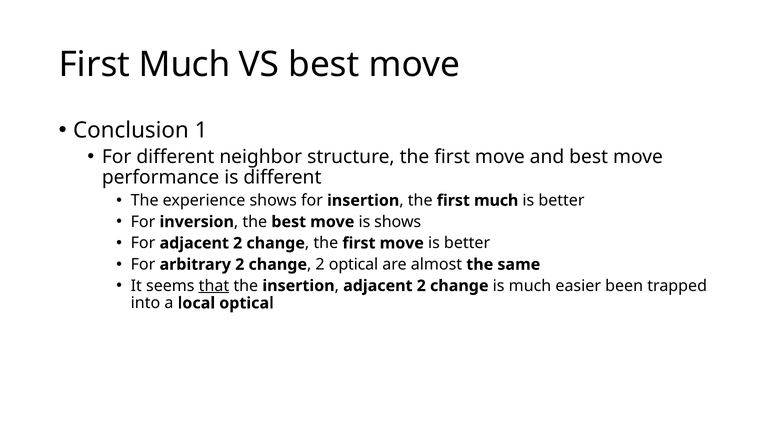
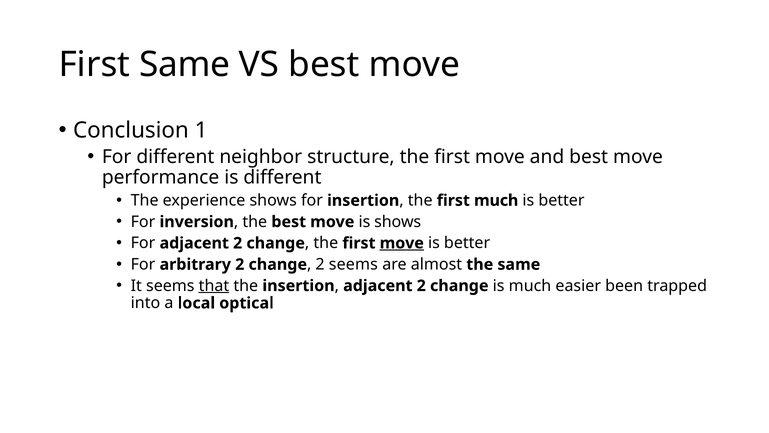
Much: Much -> Same (185, 65)
move underline: none -> present (402, 243)
2 optical: optical -> seems (353, 264)
